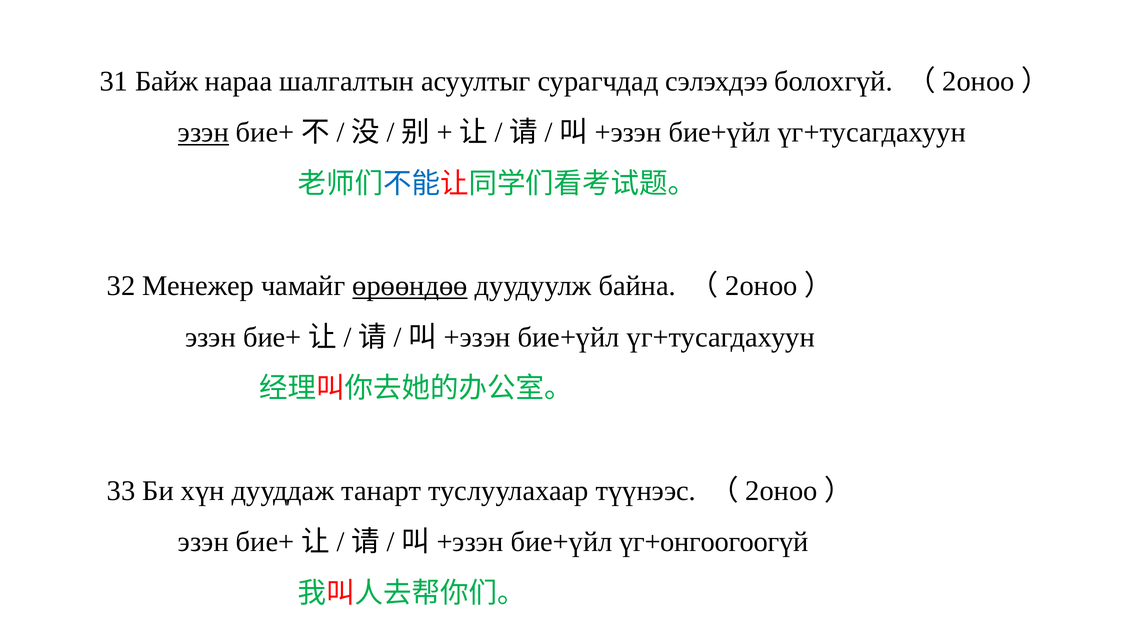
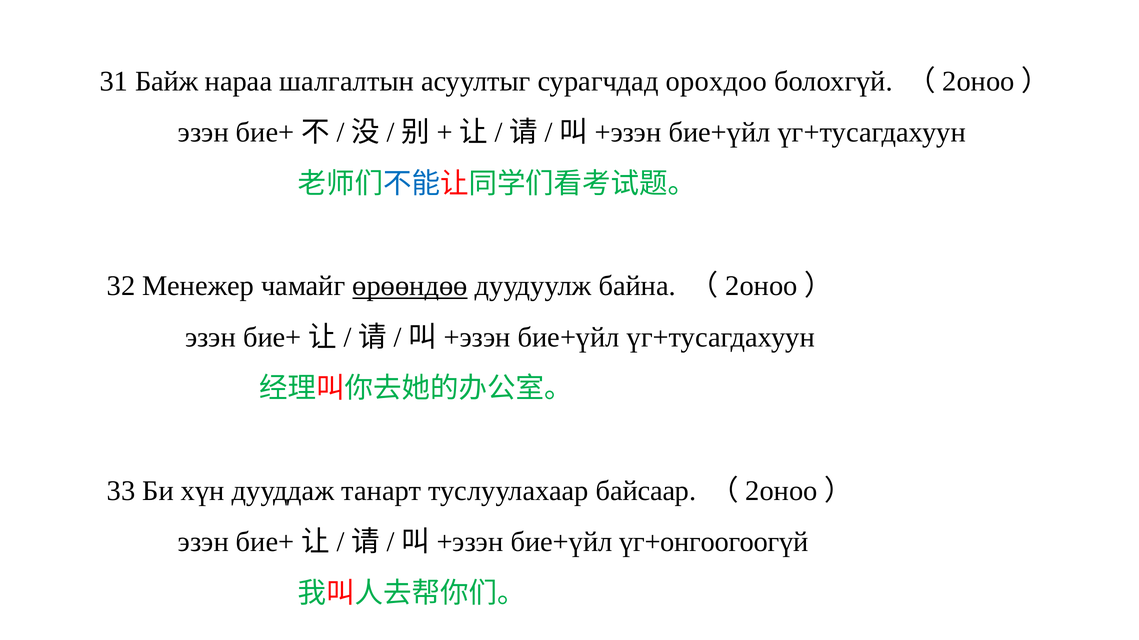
сэлэхдээ: сэлэхдээ -> орохдоо (716, 81)
эзэн underline: present -> none (203, 133)
түүнээс: түүнээс -> байсаар (646, 491)
